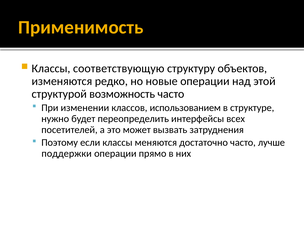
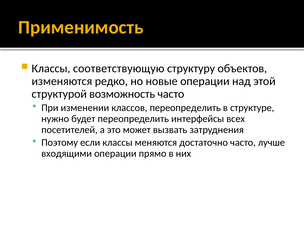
классов использованием: использованием -> переопределить (185, 108)
поддержки: поддержки -> входящими (67, 154)
